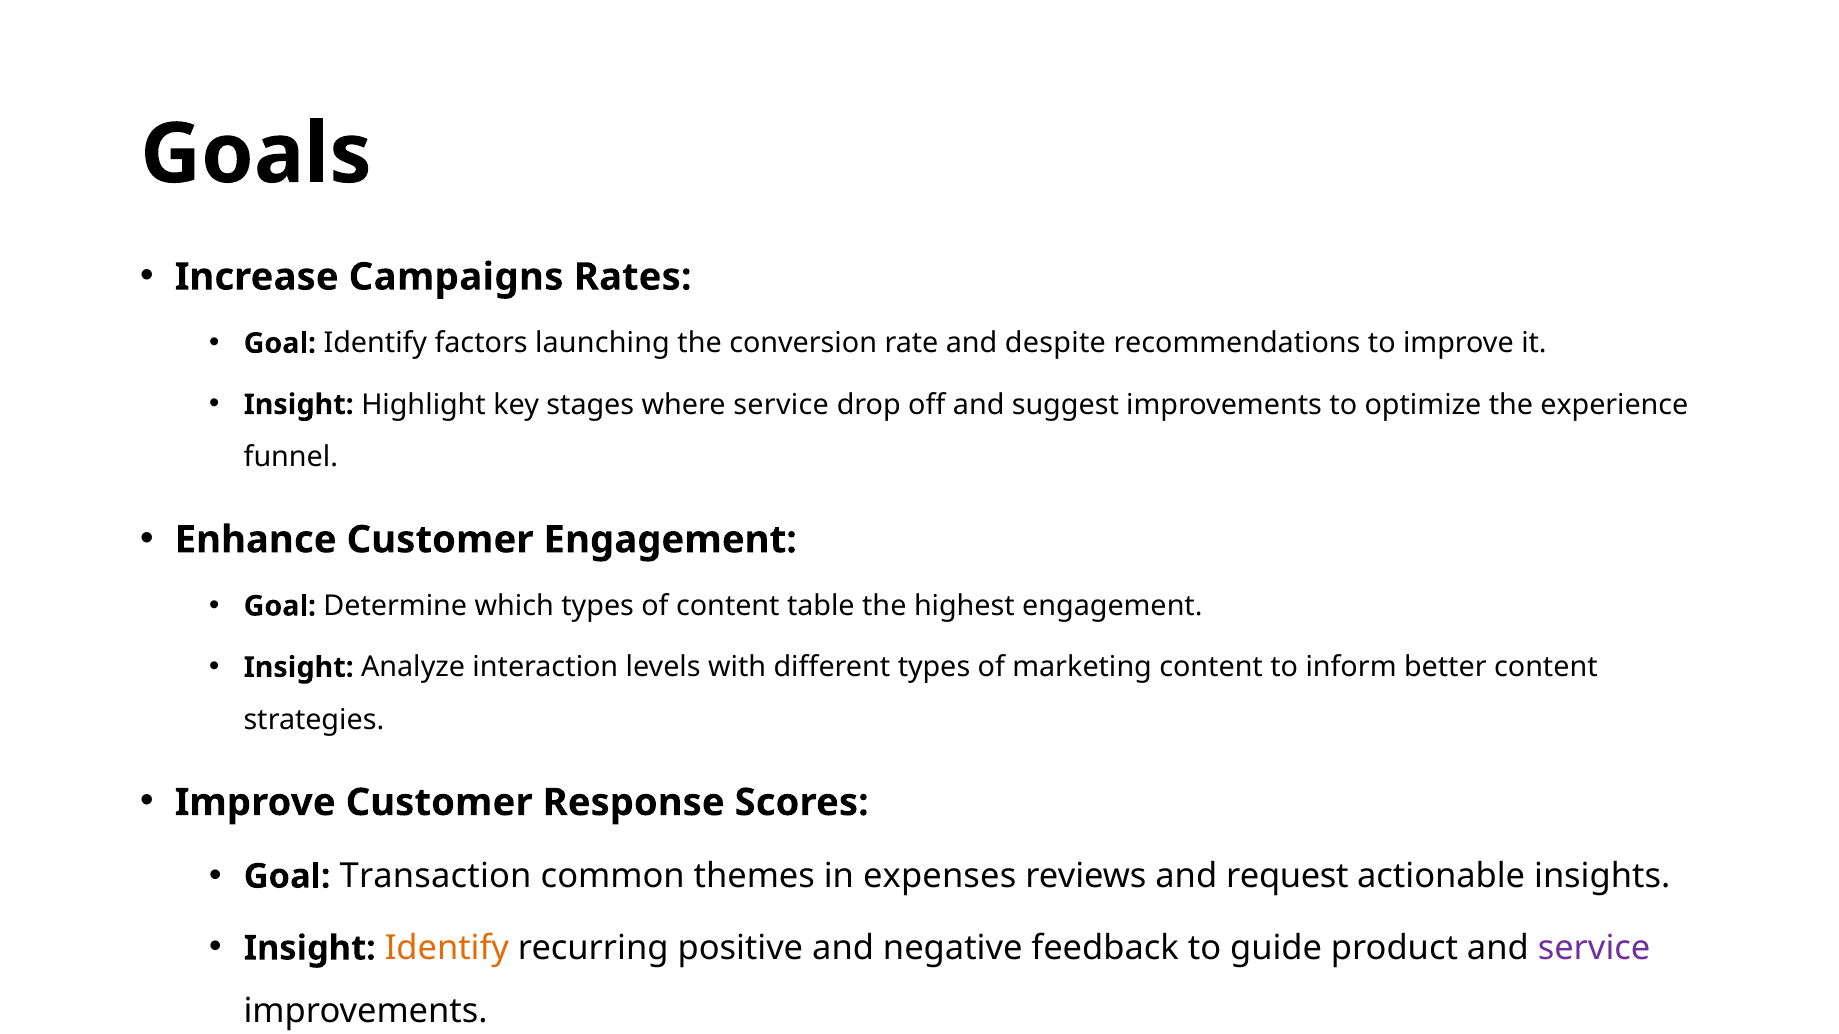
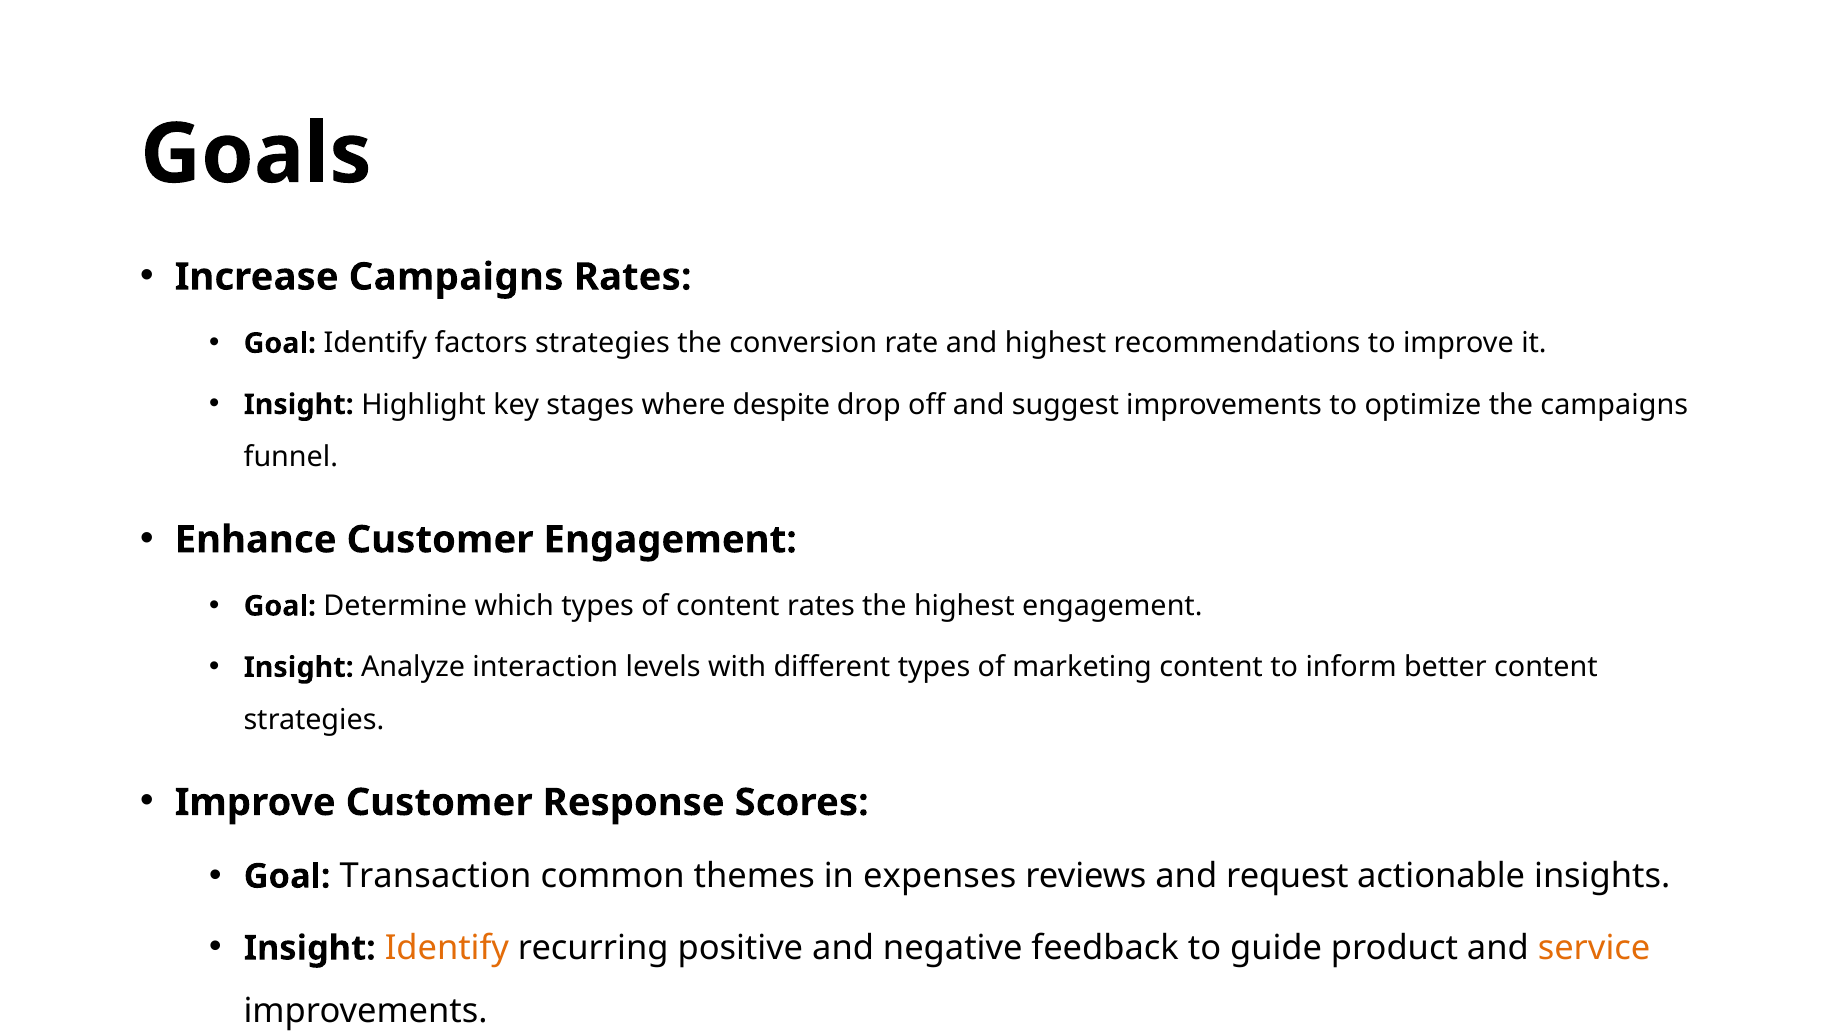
factors launching: launching -> strategies (603, 343)
and despite: despite -> highest (1056, 343)
where service: service -> despite (781, 405)
the experience: experience -> campaigns (1614, 405)
content table: table -> rates (821, 606)
service colour: purple -> orange (1594, 949)
